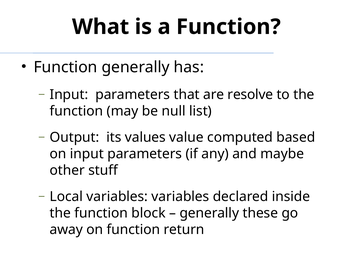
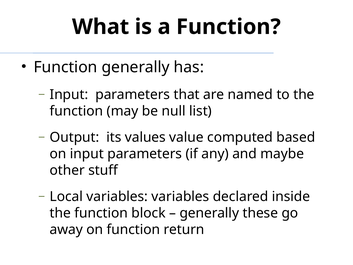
resolve: resolve -> named (250, 94)
